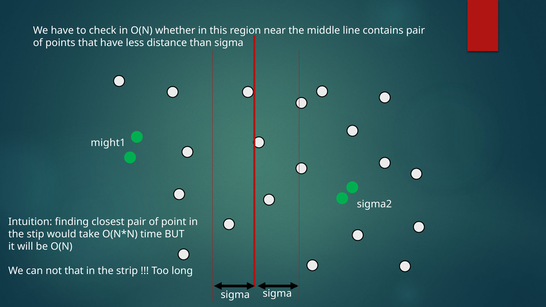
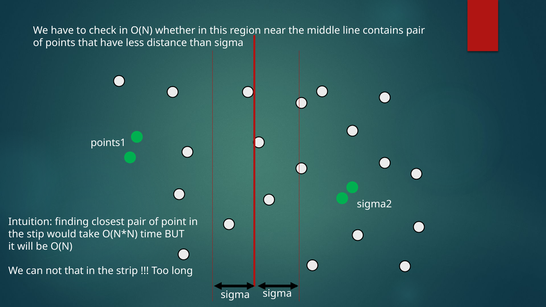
might1: might1 -> points1 (108, 143)
